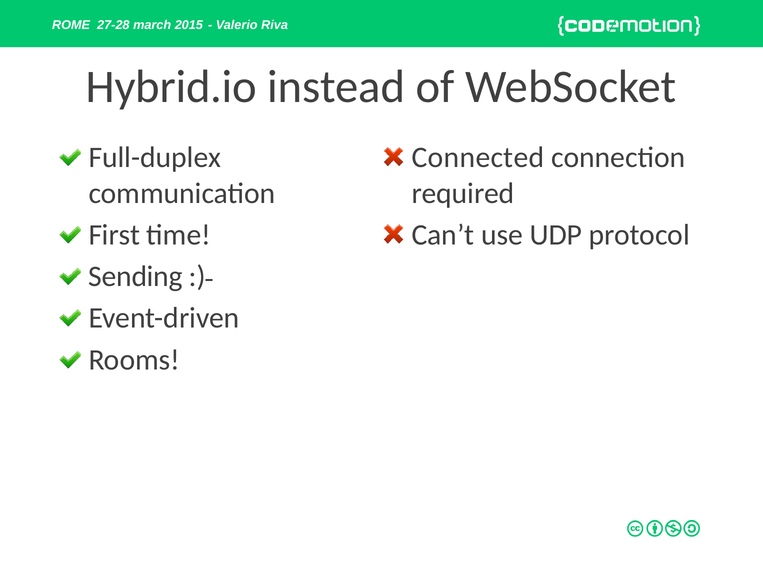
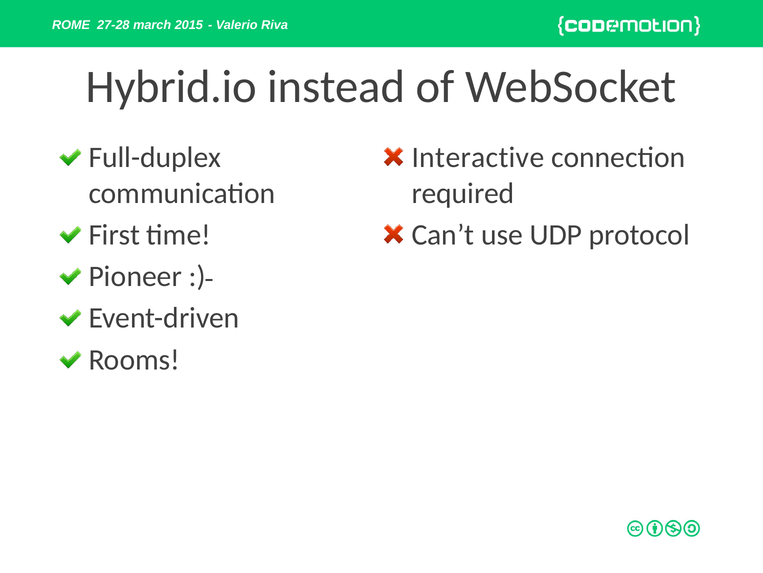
Connected: Connected -> Interactive (478, 157)
Sending: Sending -> Pioneer (135, 276)
